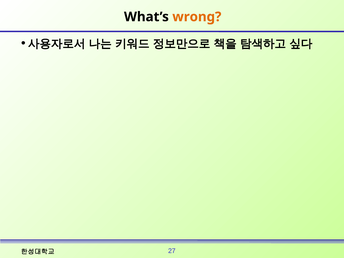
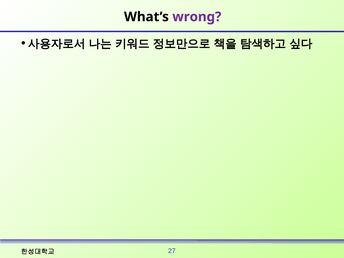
wrong colour: orange -> purple (197, 17)
